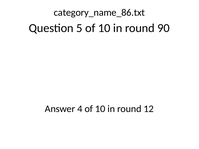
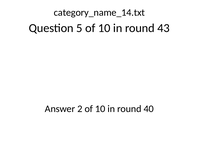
category_name_86.txt: category_name_86.txt -> category_name_14.txt (99, 13)
90: 90 -> 43 (164, 28)
4: 4 -> 2 (80, 109)
12: 12 -> 40 (149, 109)
